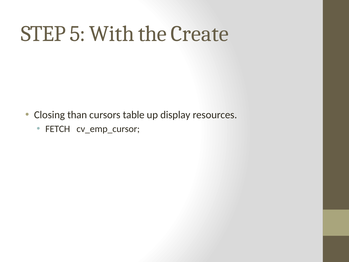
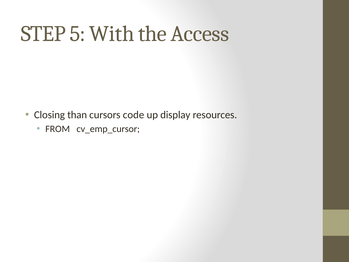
Create: Create -> Access (200, 34)
table: table -> code (134, 115)
FETCH: FETCH -> FROM (58, 129)
